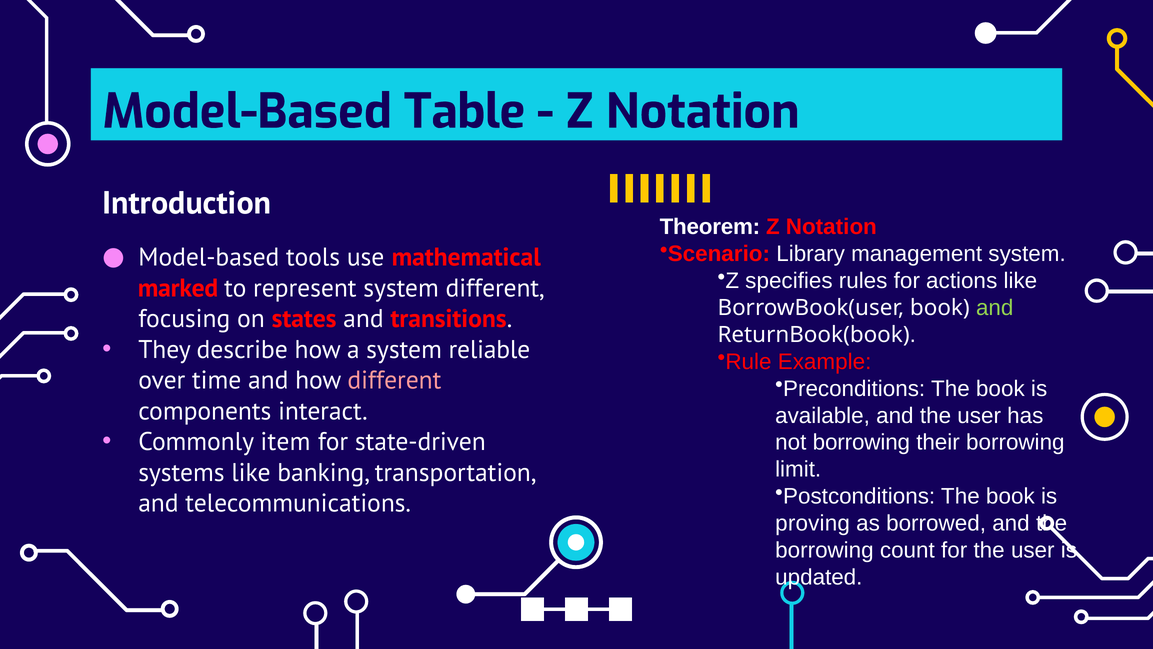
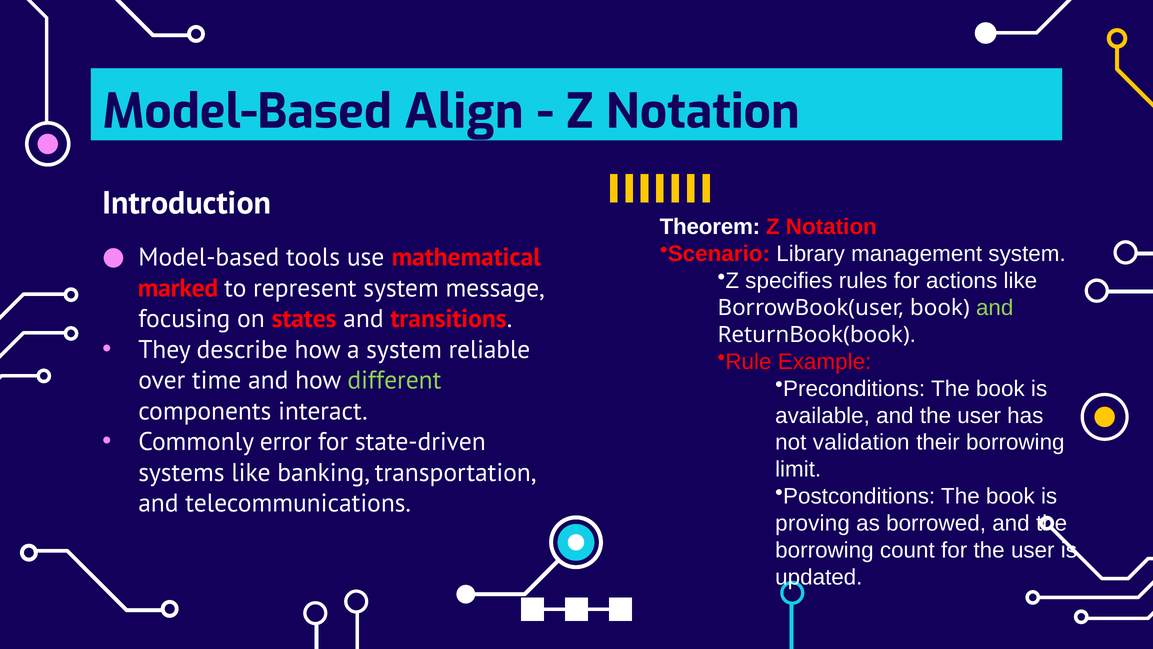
Table: Table -> Align (464, 112)
system different: different -> message (495, 288)
different colour: pink -> light green (394, 380)
item: item -> error (286, 442)
not borrowing: borrowing -> validation (861, 442)
